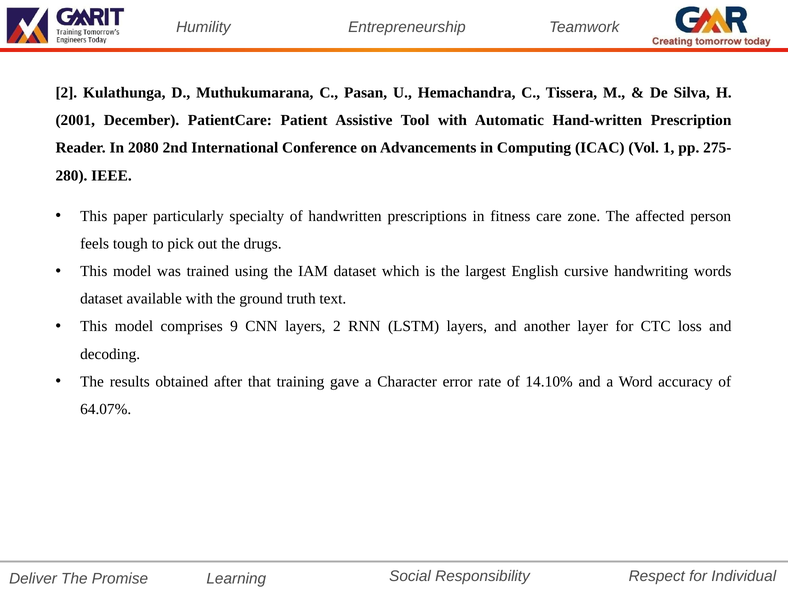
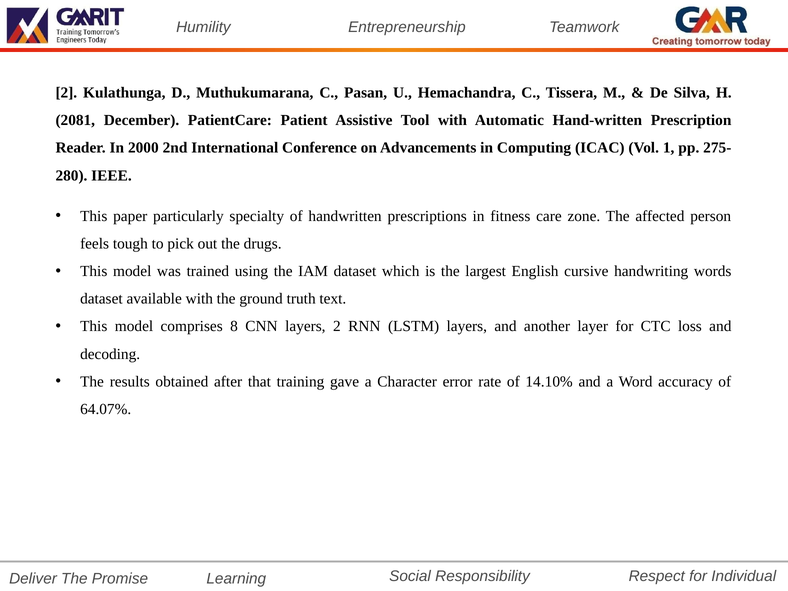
2001: 2001 -> 2081 (75, 120)
2080: 2080 -> 2000 (143, 148)
9: 9 -> 8 (234, 326)
